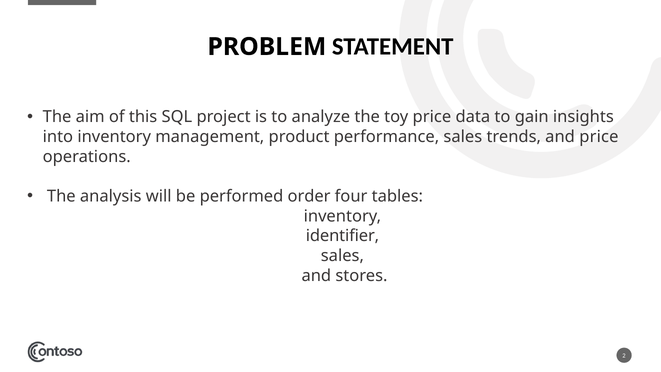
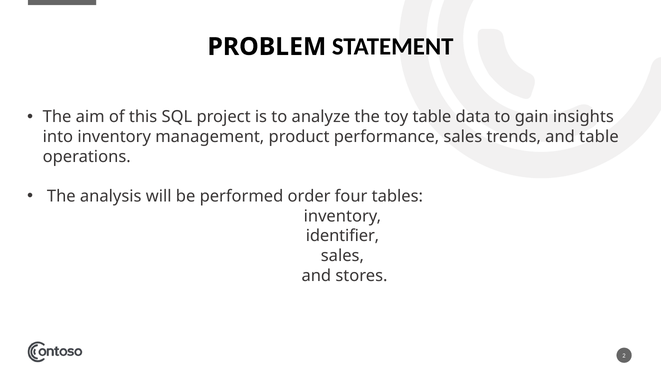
toy price: price -> table (432, 117)
and price: price -> table (599, 137)
